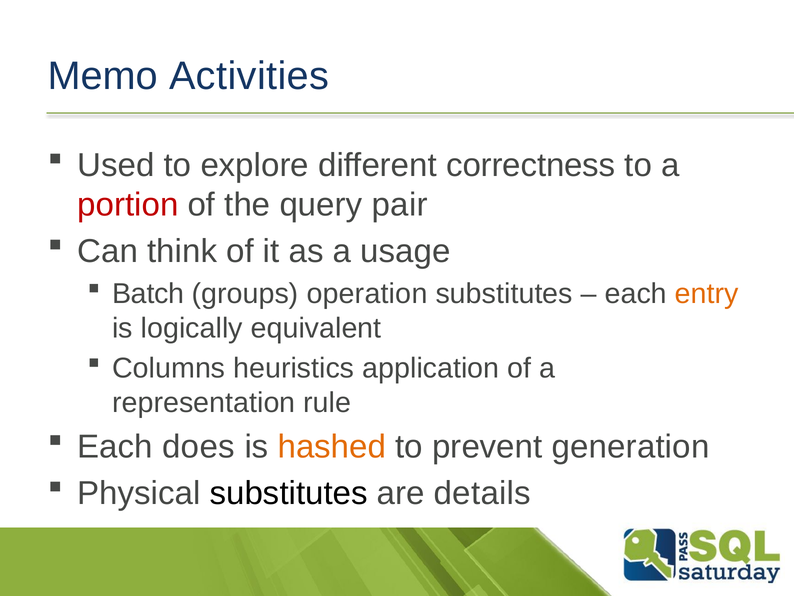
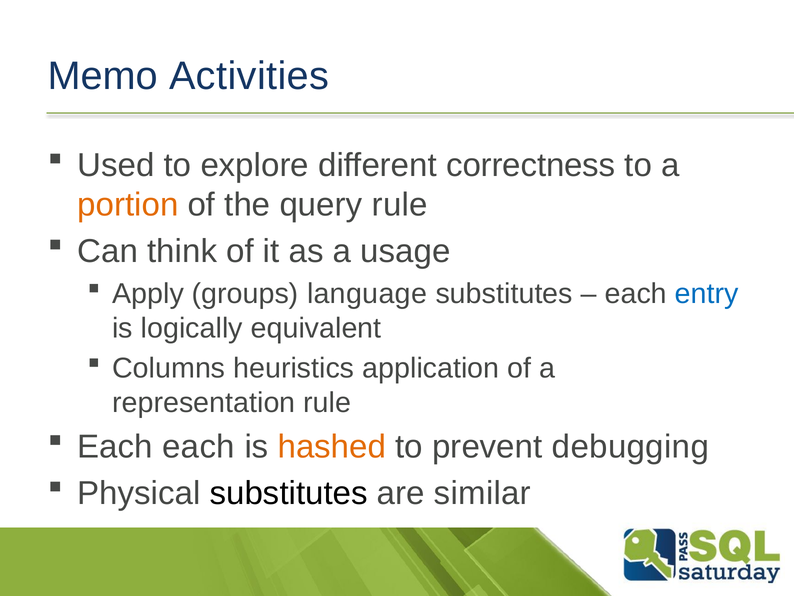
portion colour: red -> orange (128, 205)
query pair: pair -> rule (400, 205)
Batch: Batch -> Apply (148, 294)
operation: operation -> language (367, 294)
entry colour: orange -> blue (707, 294)
Each does: does -> each (199, 446)
generation: generation -> debugging (630, 446)
details: details -> similar (482, 493)
